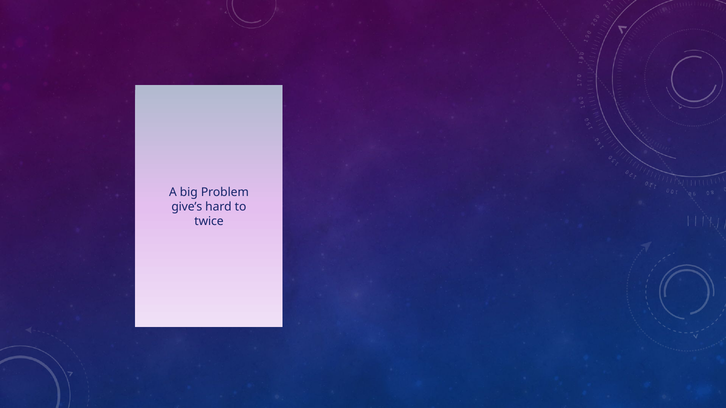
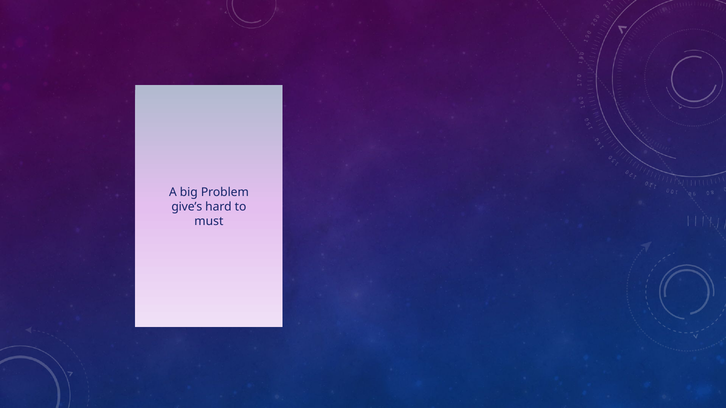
twice: twice -> must (209, 222)
